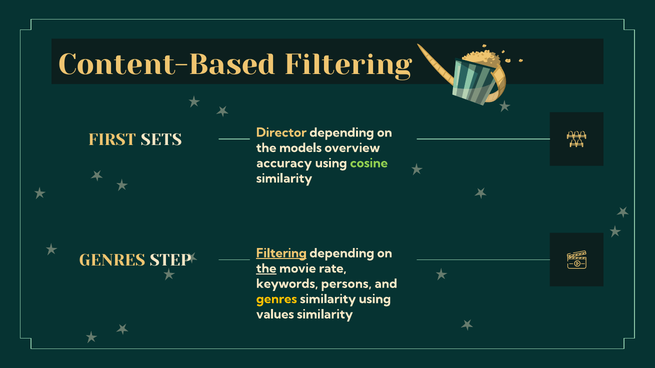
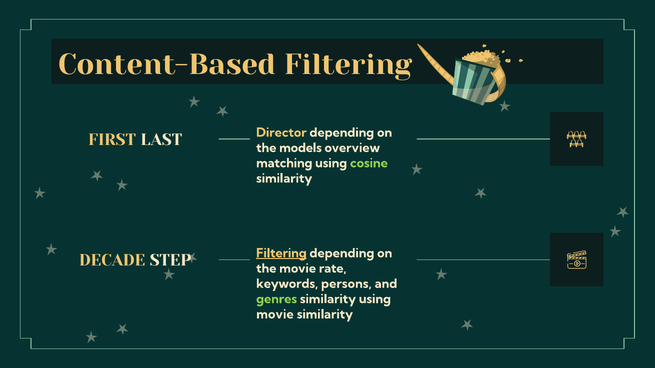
SETS: SETS -> LAST (161, 140)
accuracy: accuracy -> matching (284, 163)
GENRES: GENRES -> DECADE (112, 261)
the underline: present -> none (266, 269)
genres colour: yellow -> light green (277, 299)
values: values -> movie (275, 315)
